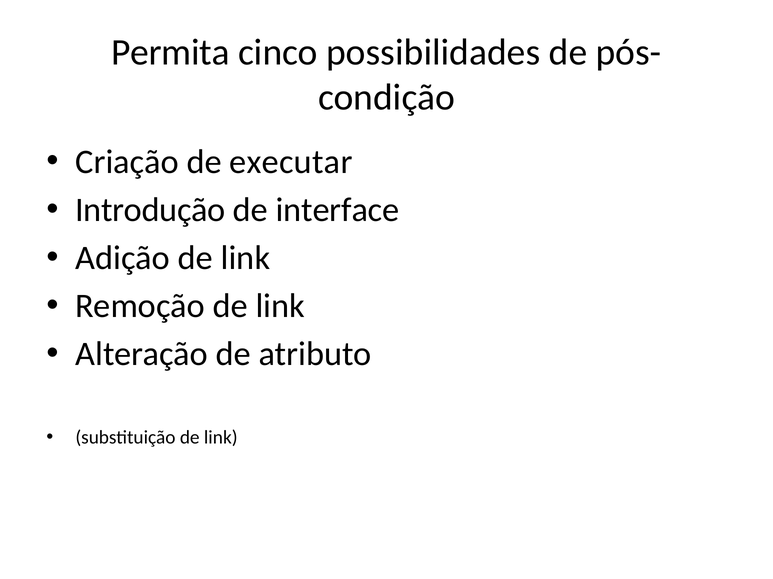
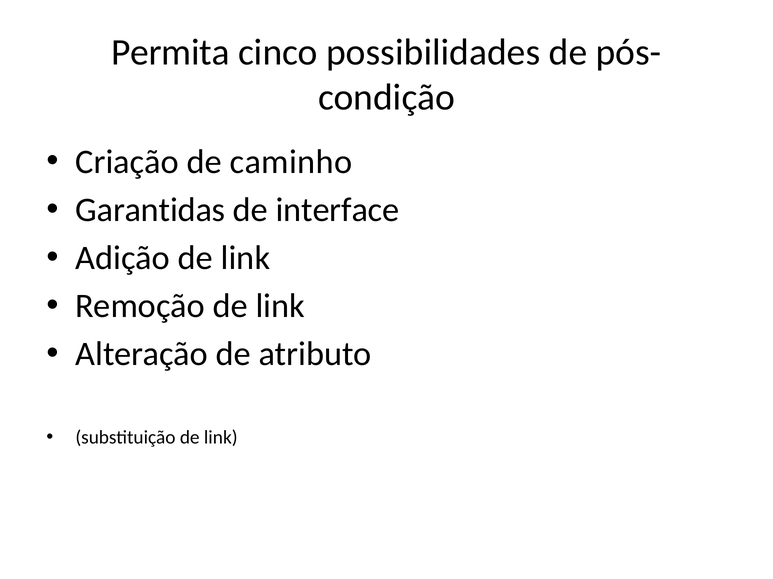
executar: executar -> caminho (291, 162)
Introdução: Introdução -> Garantidas (150, 210)
